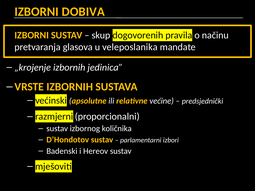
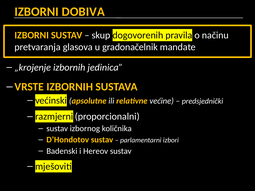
veleposlanika: veleposlanika -> gradonačelnik (130, 47)
